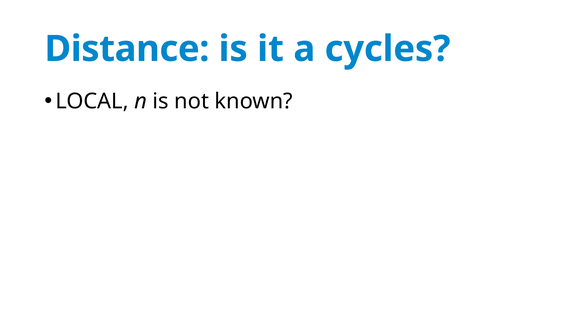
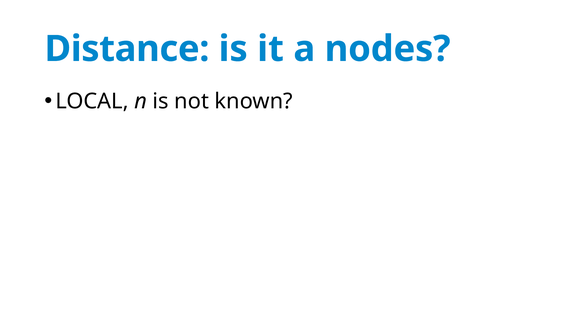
cycles: cycles -> nodes (388, 49)
